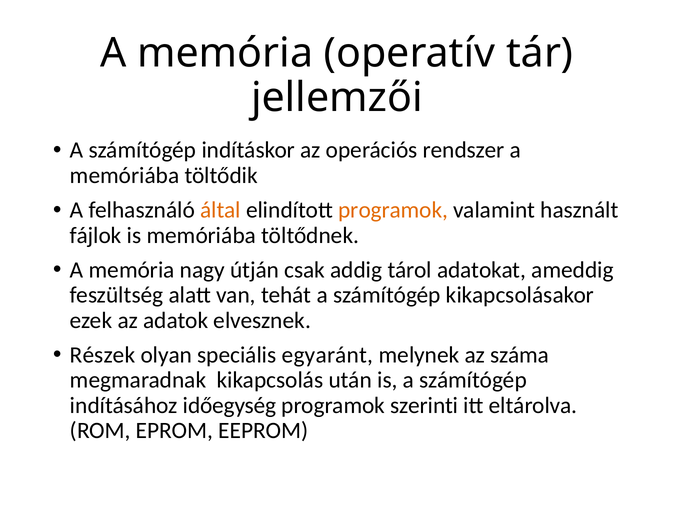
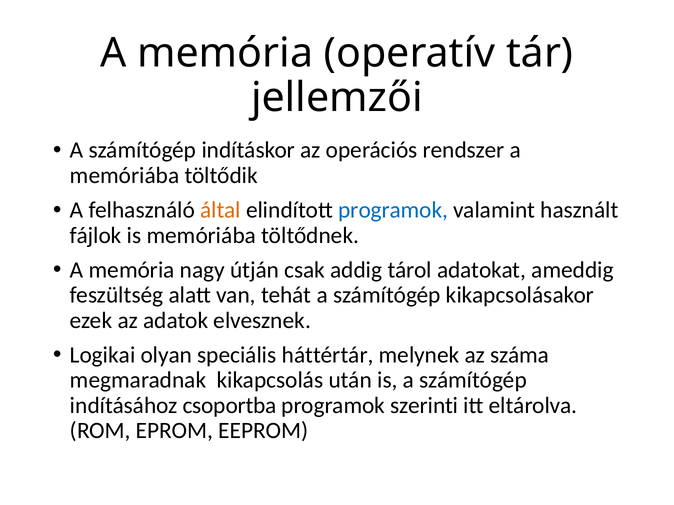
programok colour: orange -> blue (393, 210)
Részek: Részek -> Logikai (103, 355)
egyaránt: egyaránt -> háttértár (328, 355)
időegység: időegység -> csoportba (230, 406)
